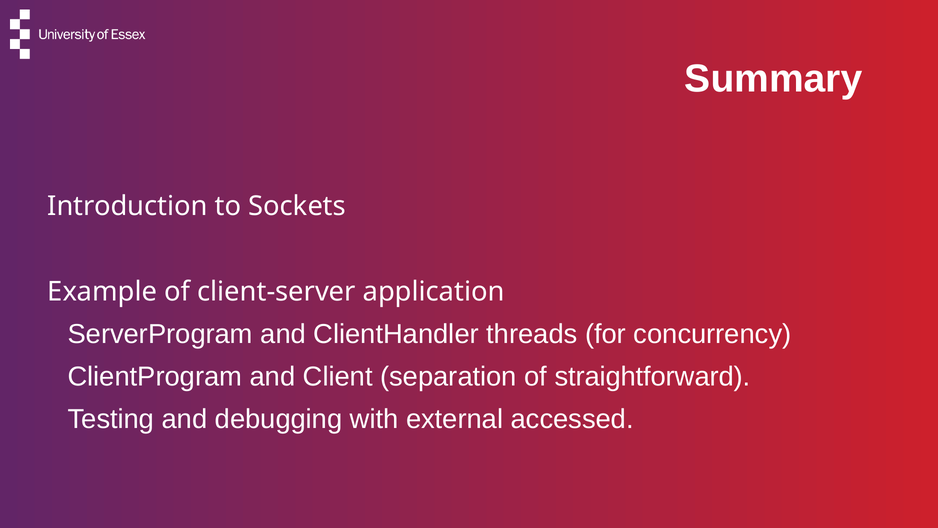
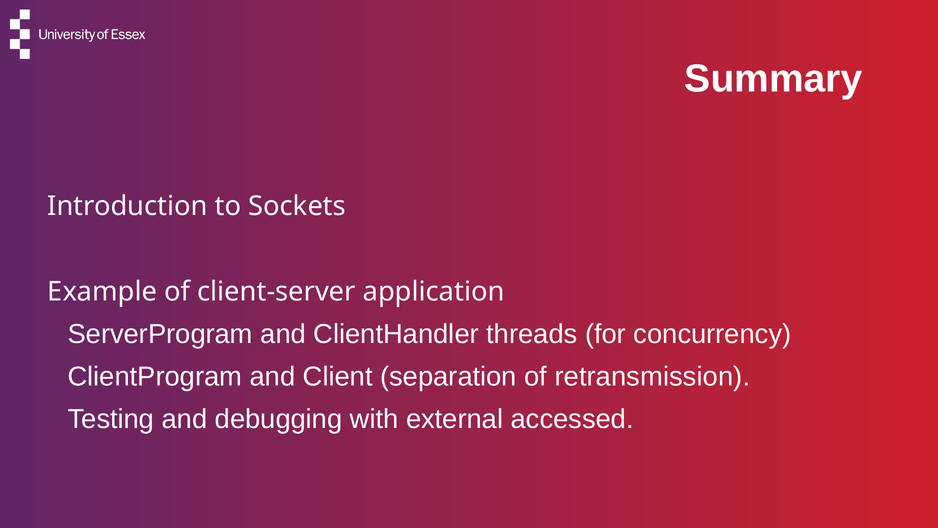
straightforward: straightforward -> retransmission (652, 376)
